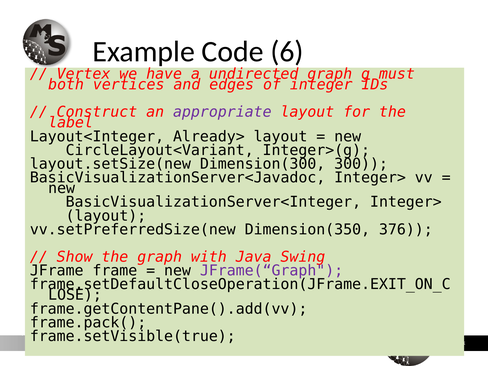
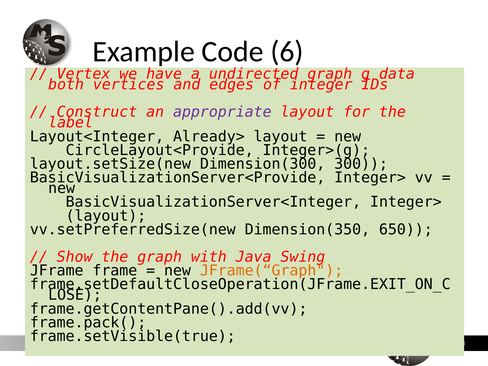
must: must -> data (397, 74)
CircleLayout<Variant: CircleLayout<Variant -> CircleLayout<Provide (160, 150)
BasicVisualizationServer<Javadoc: BasicVisualizationServer<Javadoc -> BasicVisualizationServer<Provide (178, 178)
376: 376 -> 650 (406, 229)
JFrame(“Graph colour: purple -> orange (272, 271)
